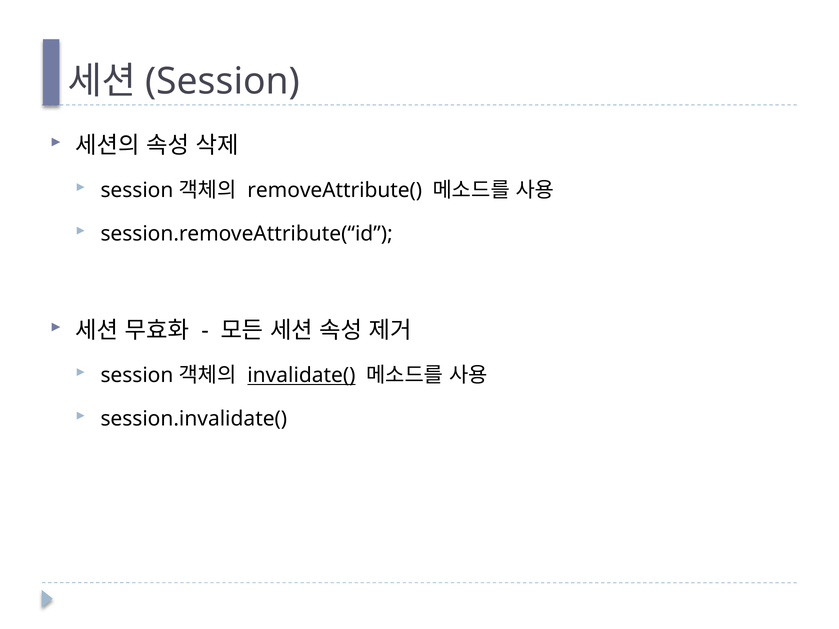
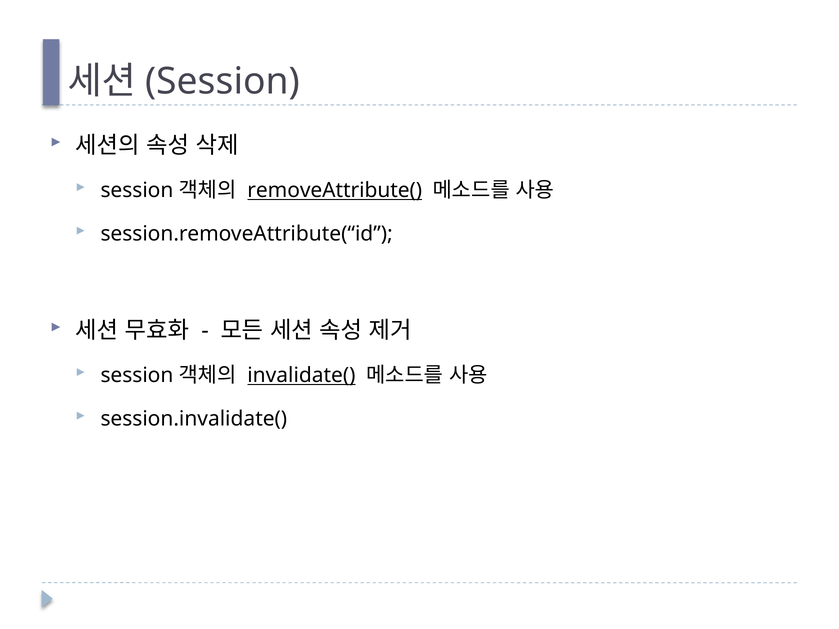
removeAttribute( underline: none -> present (335, 190)
